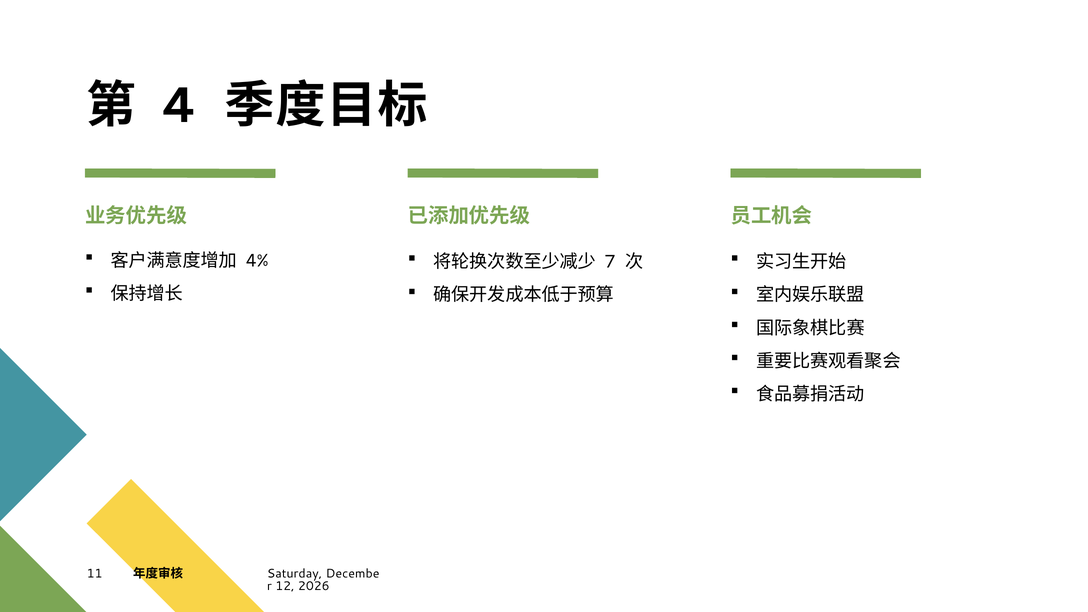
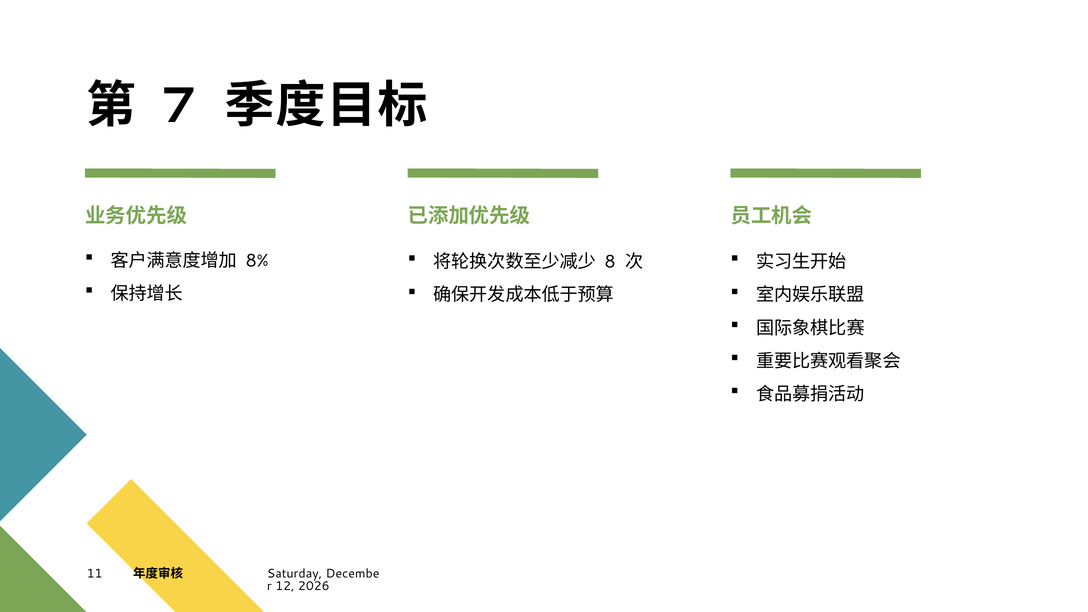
4: 4 -> 7 (179, 106)
4%: 4% -> 8% (257, 261)
7: 7 -> 8 (610, 262)
